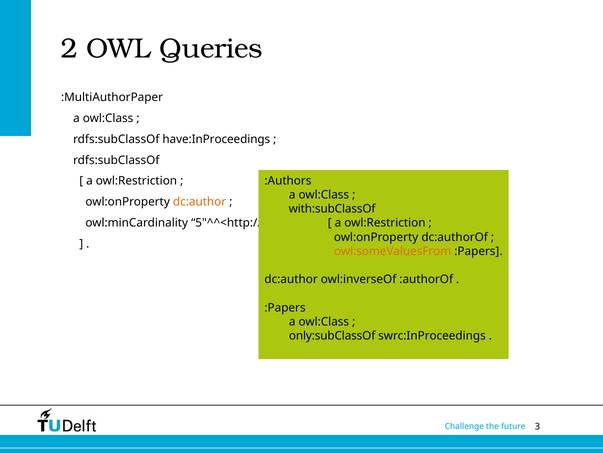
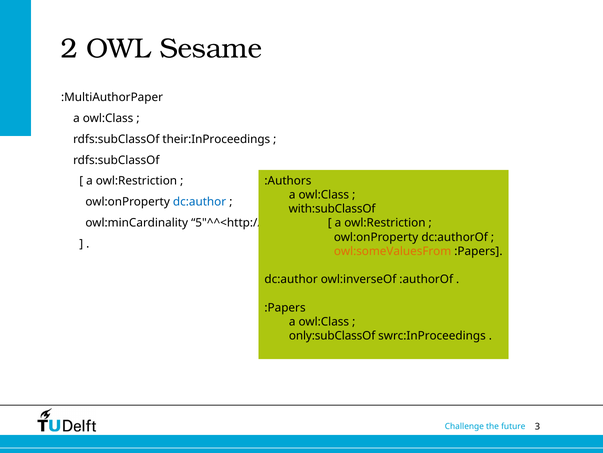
Queries: Queries -> Sesame (211, 49)
have:InProceedings: have:InProceedings -> their:InProceedings (216, 139)
dc:author colour: orange -> blue (200, 202)
